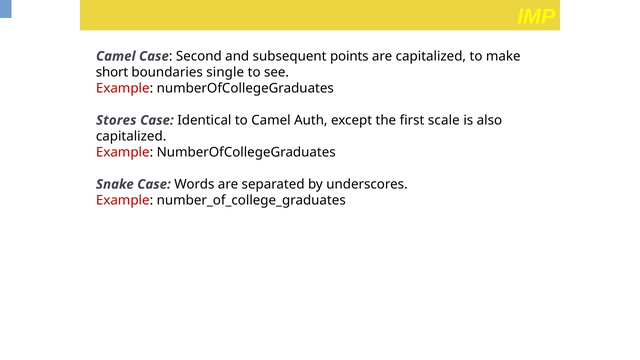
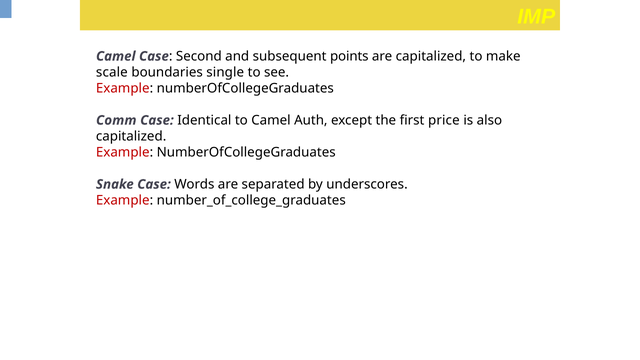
short: short -> scale (112, 72)
Stores: Stores -> Comm (116, 120)
scale: scale -> price (444, 120)
